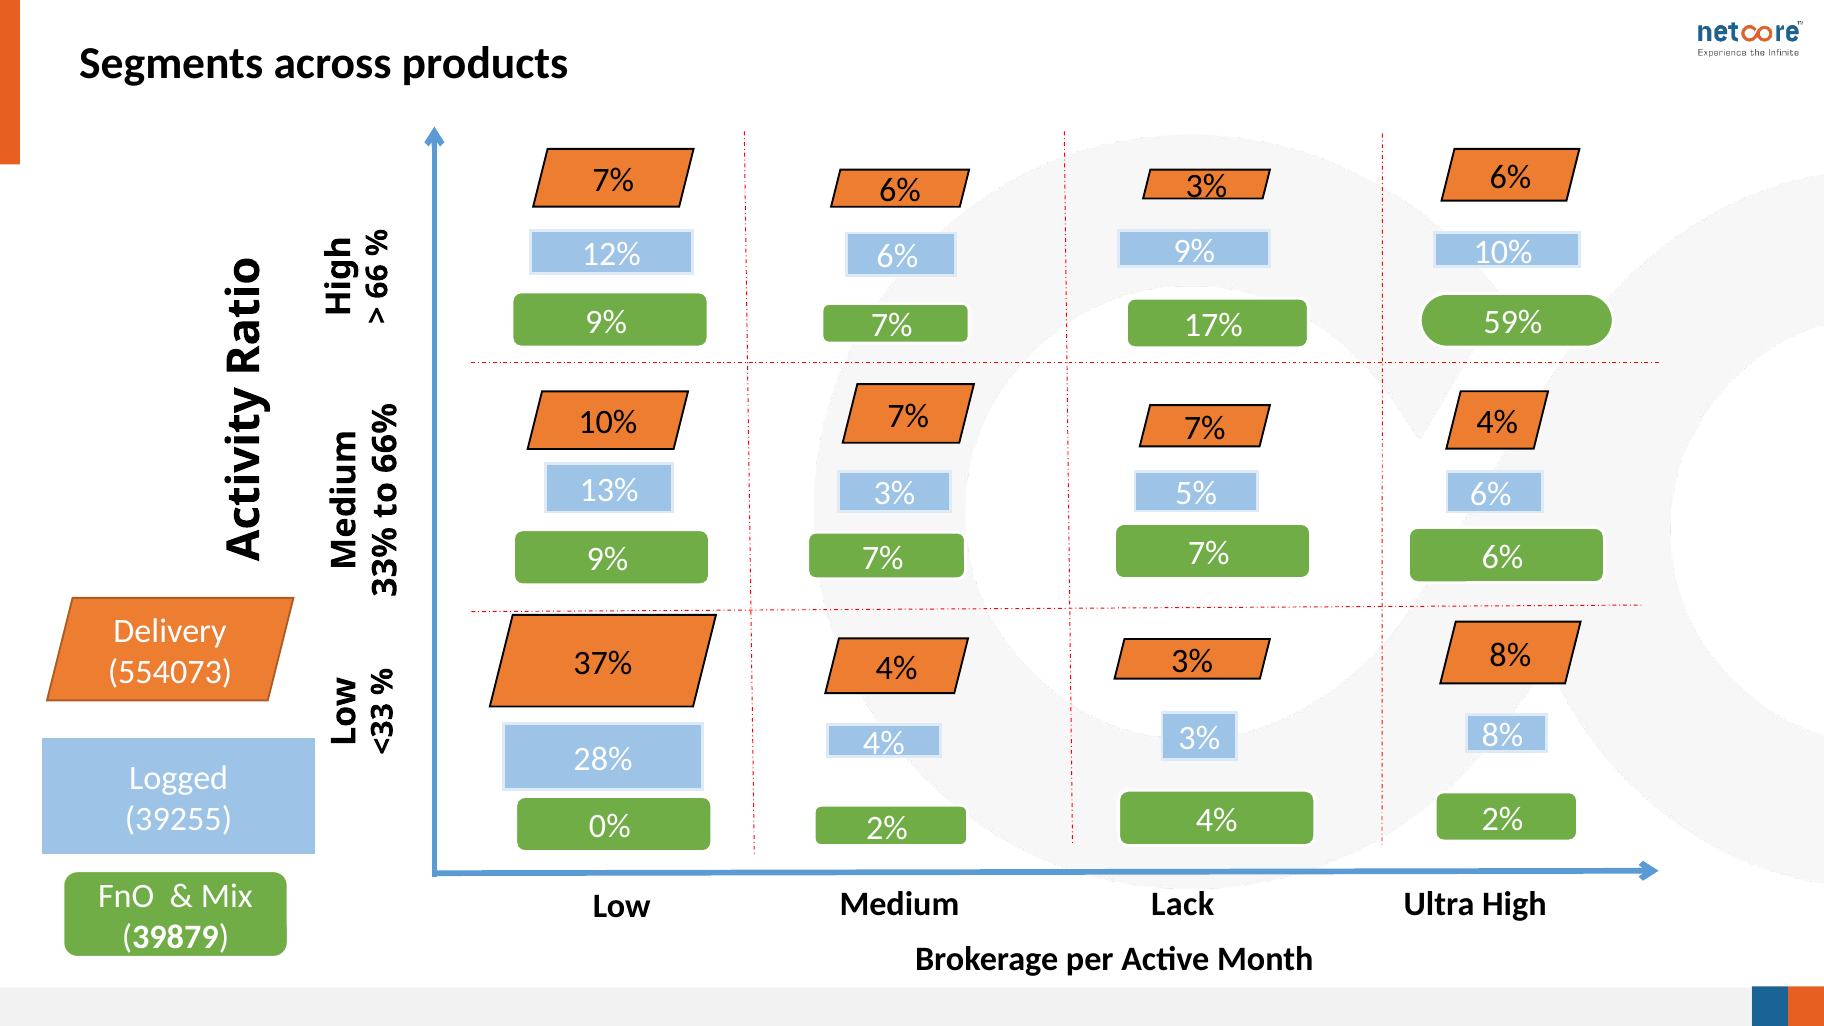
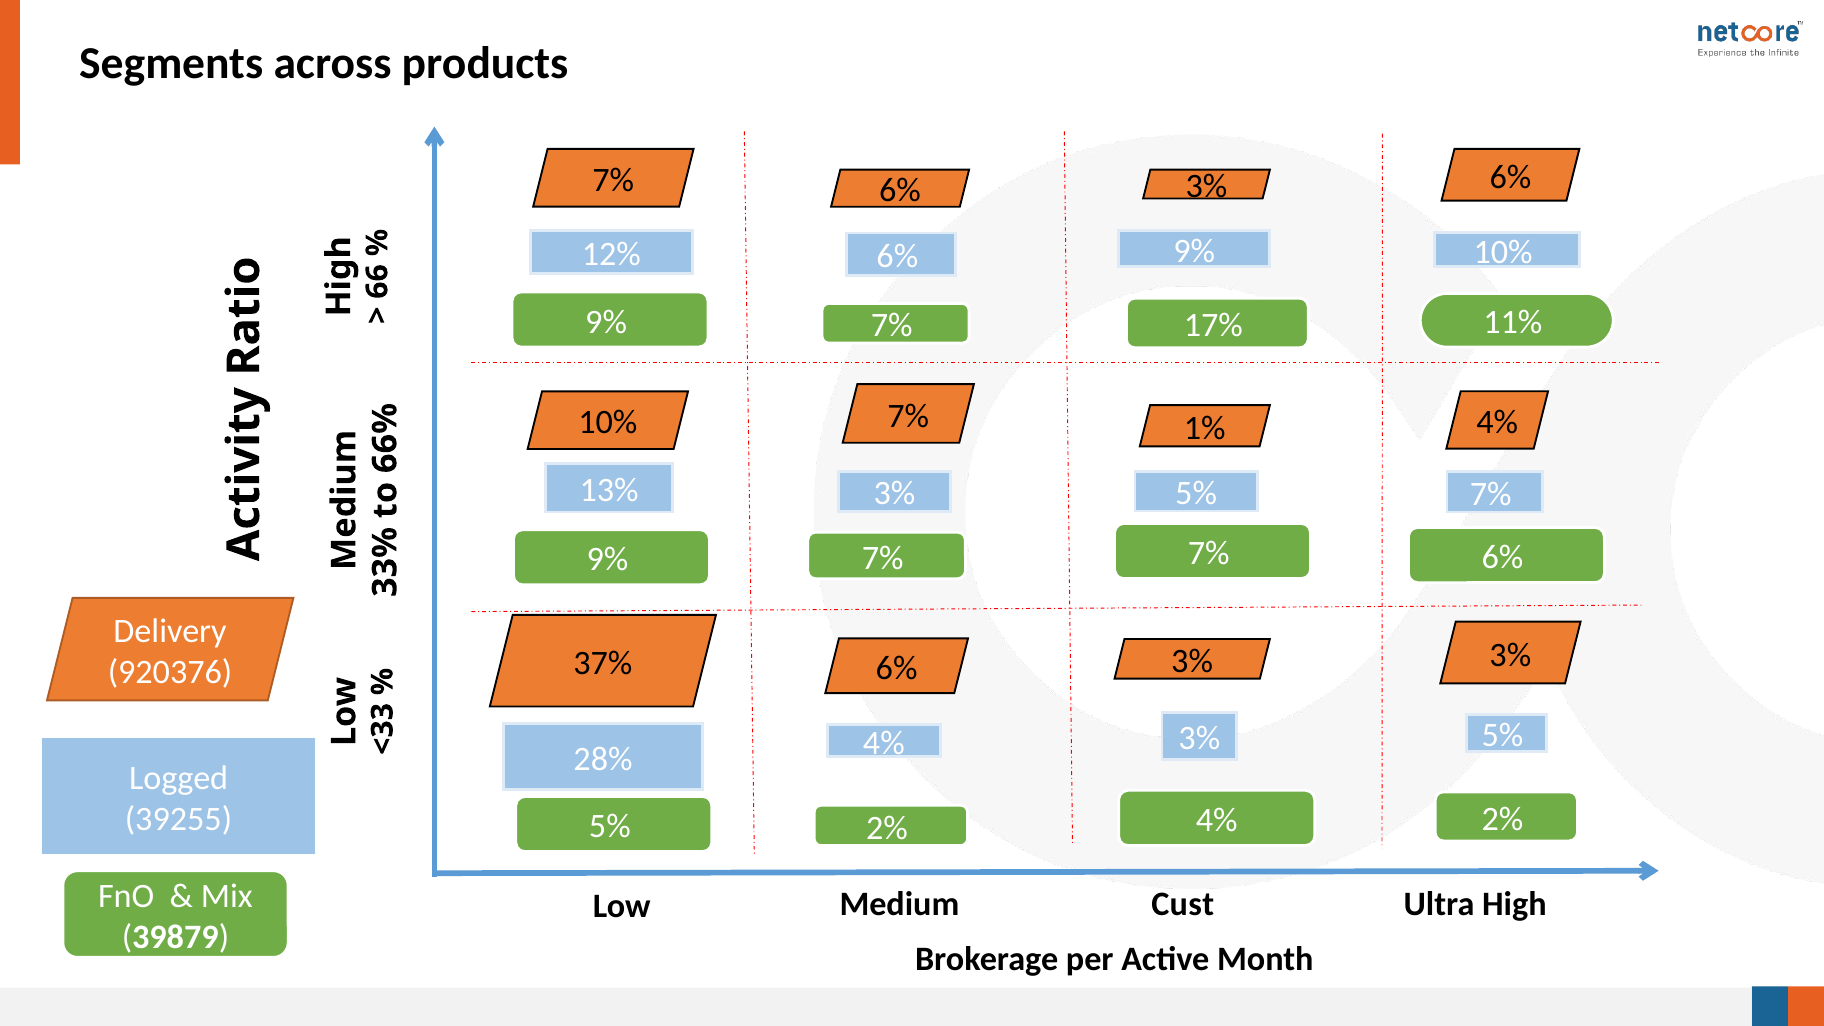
59%: 59% -> 11% (1513, 323)
10% 7% 7%: 7% -> 1% (1205, 428)
6%: 6% -> 7% (1491, 494)
4%: 4% -> 6% (897, 668)
554073: 554073 -> 920376 (170, 672)
37% 8%: 8% -> 3% (1510, 655)
8%: 8% -> 5% (1502, 735)
0%: 0% -> 5% (610, 826)
Lack: Lack -> Cust (1183, 904)
